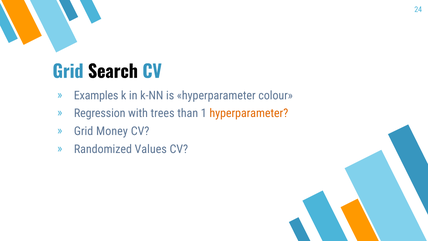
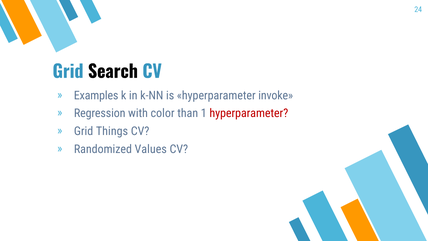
colour: colour -> invoke (276, 95)
trees: trees -> color (163, 113)
hyperparameter colour: orange -> red (249, 113)
Money: Money -> Things (112, 131)
